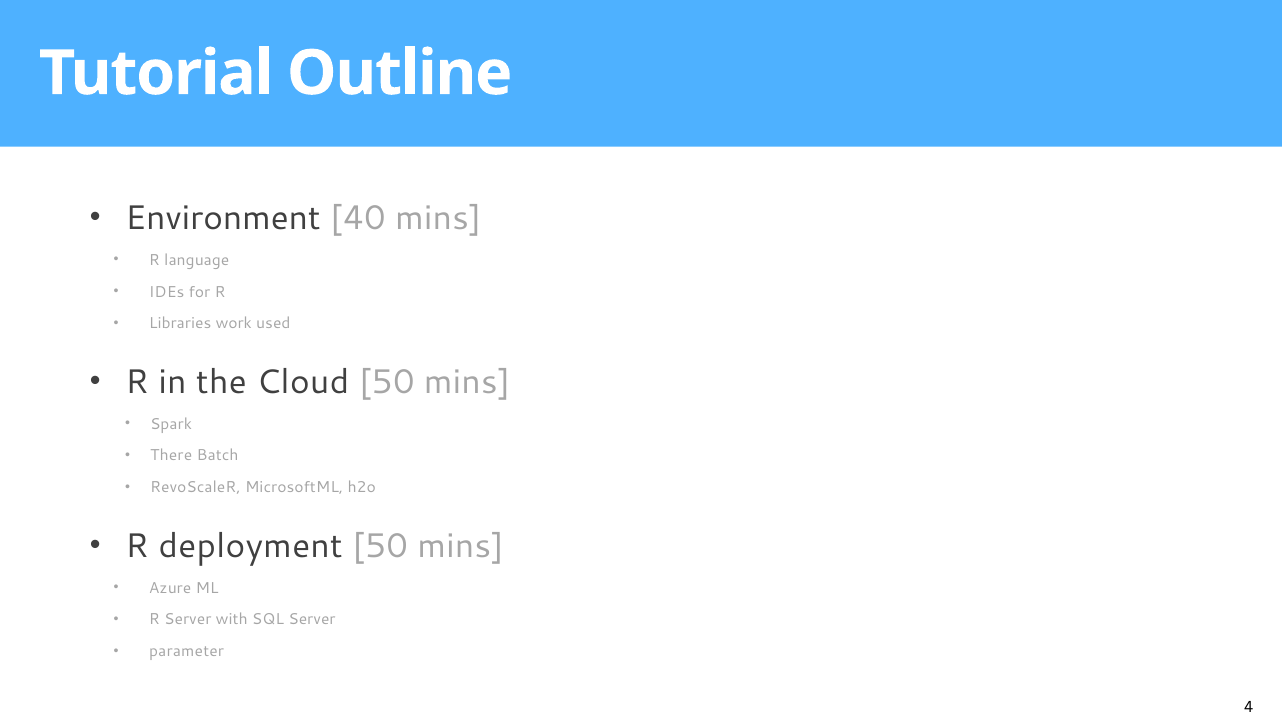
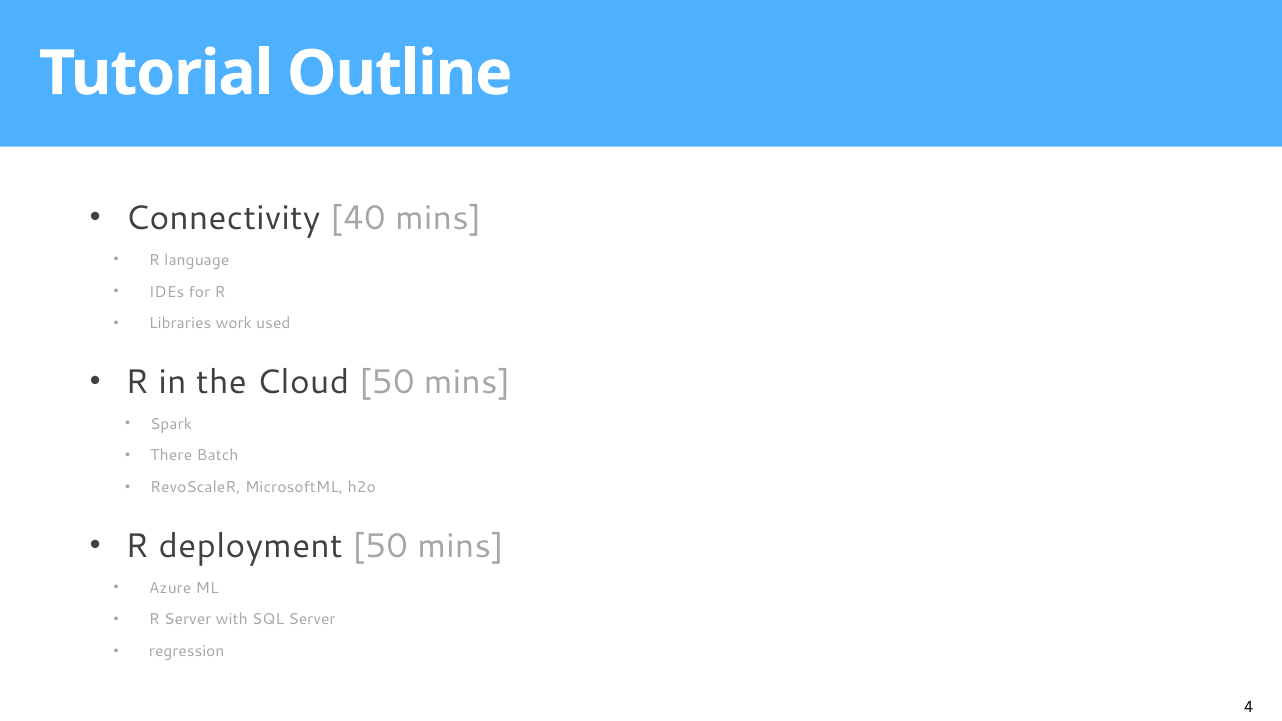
Environment: Environment -> Connectivity (223, 219)
parameter: parameter -> regression (187, 651)
